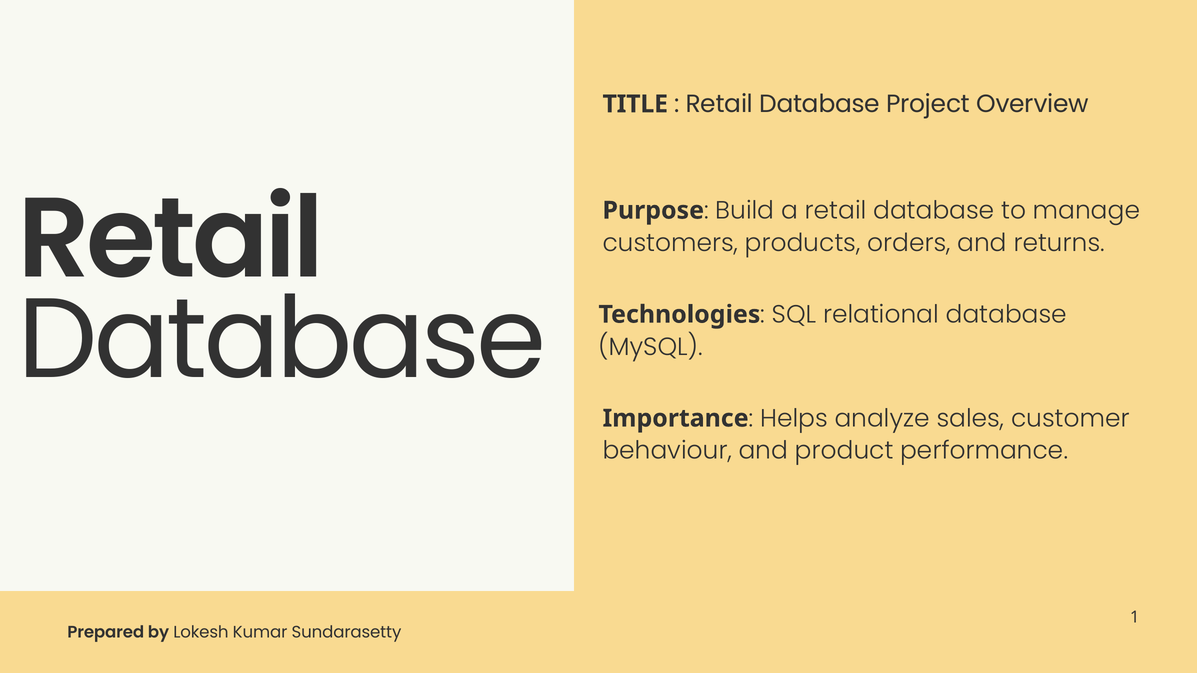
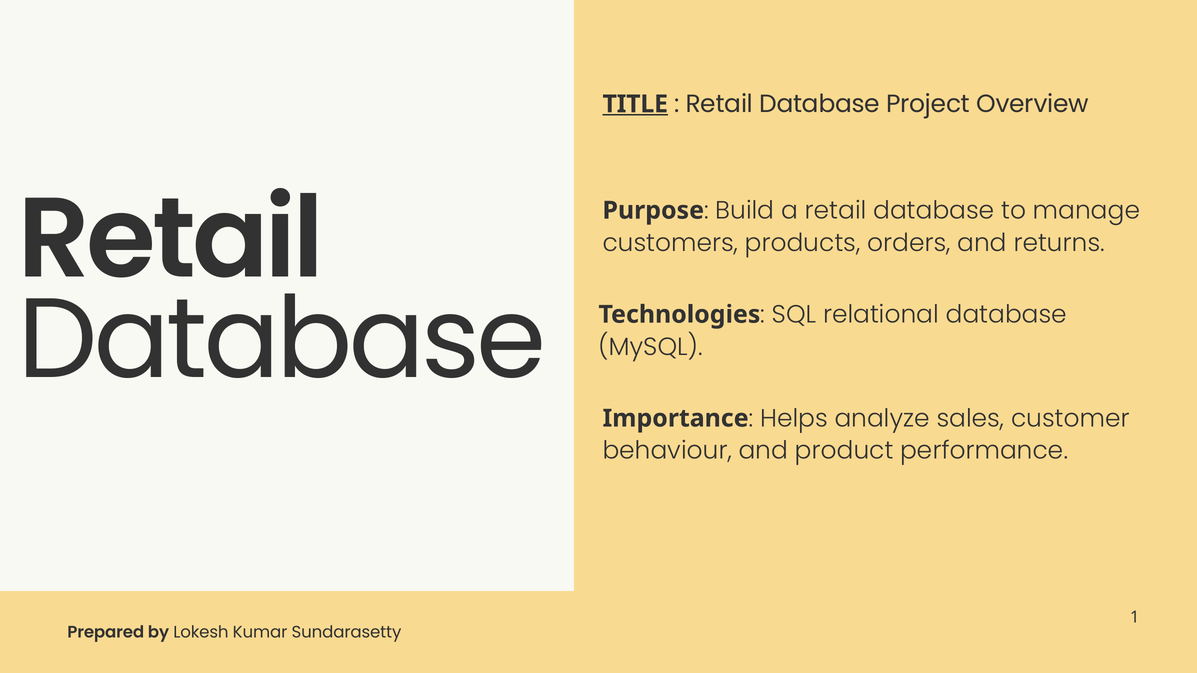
TITLE underline: none -> present (635, 104)
